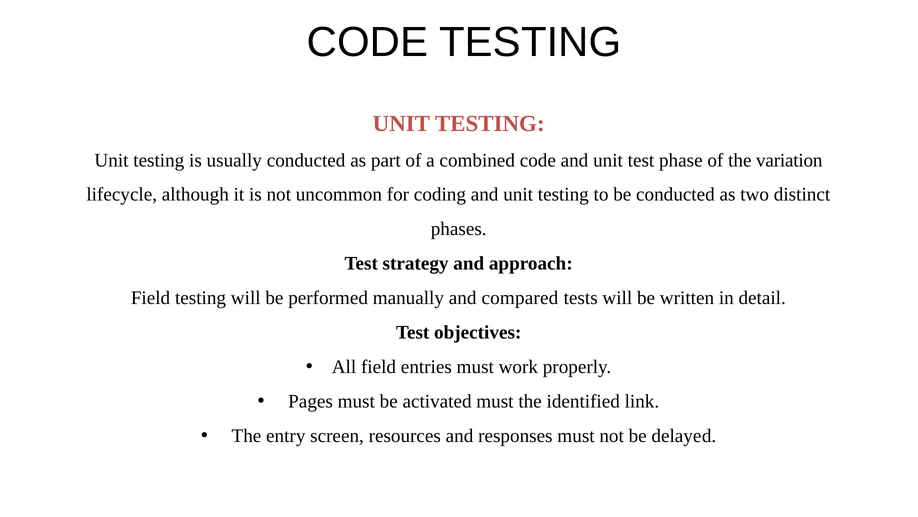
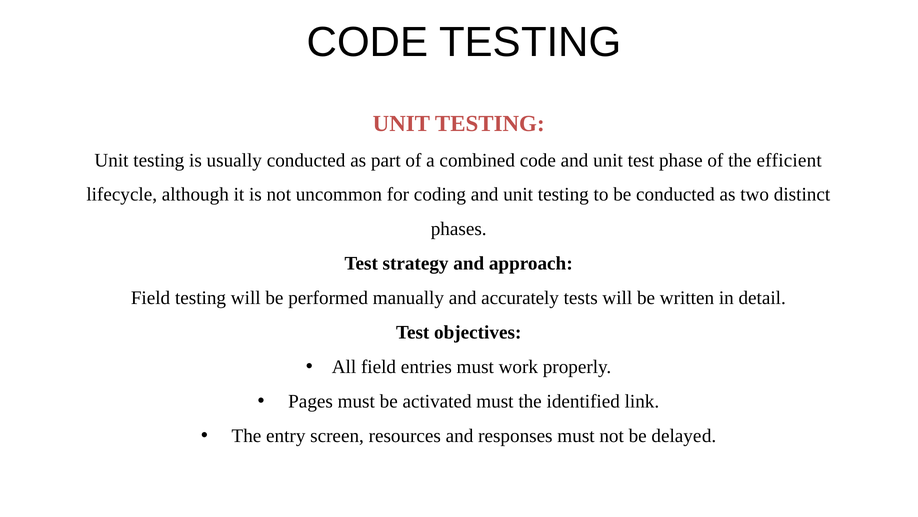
variation: variation -> efficient (789, 160)
compared: compared -> accurately (520, 298)
